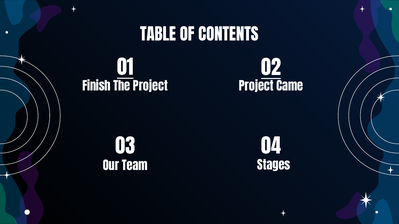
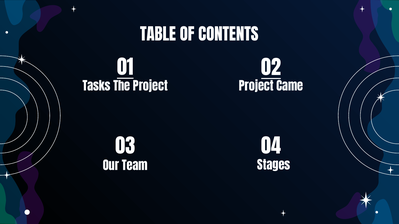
Finish: Finish -> Tasks (97, 87)
